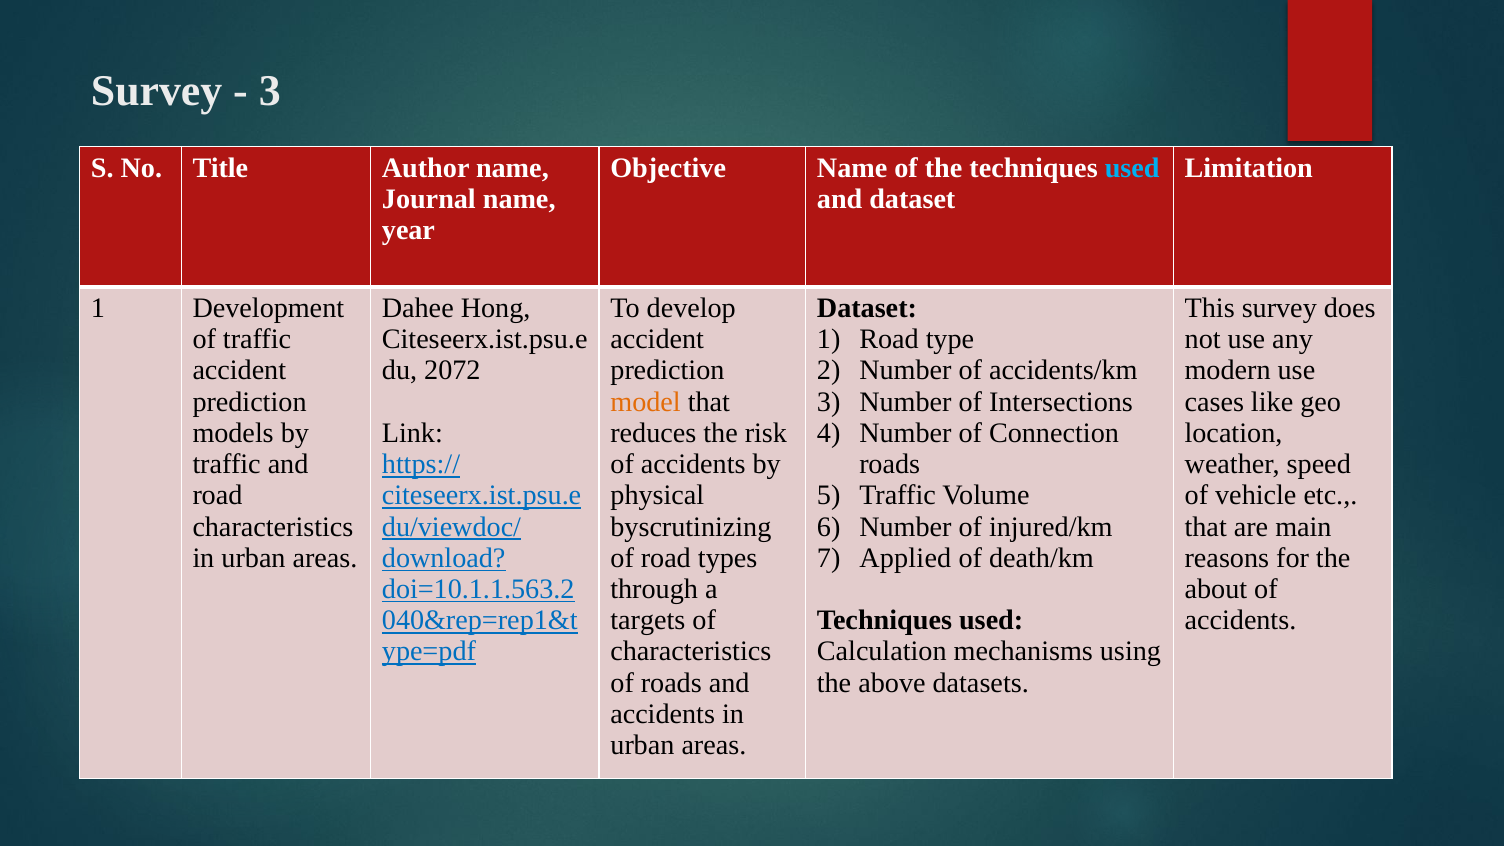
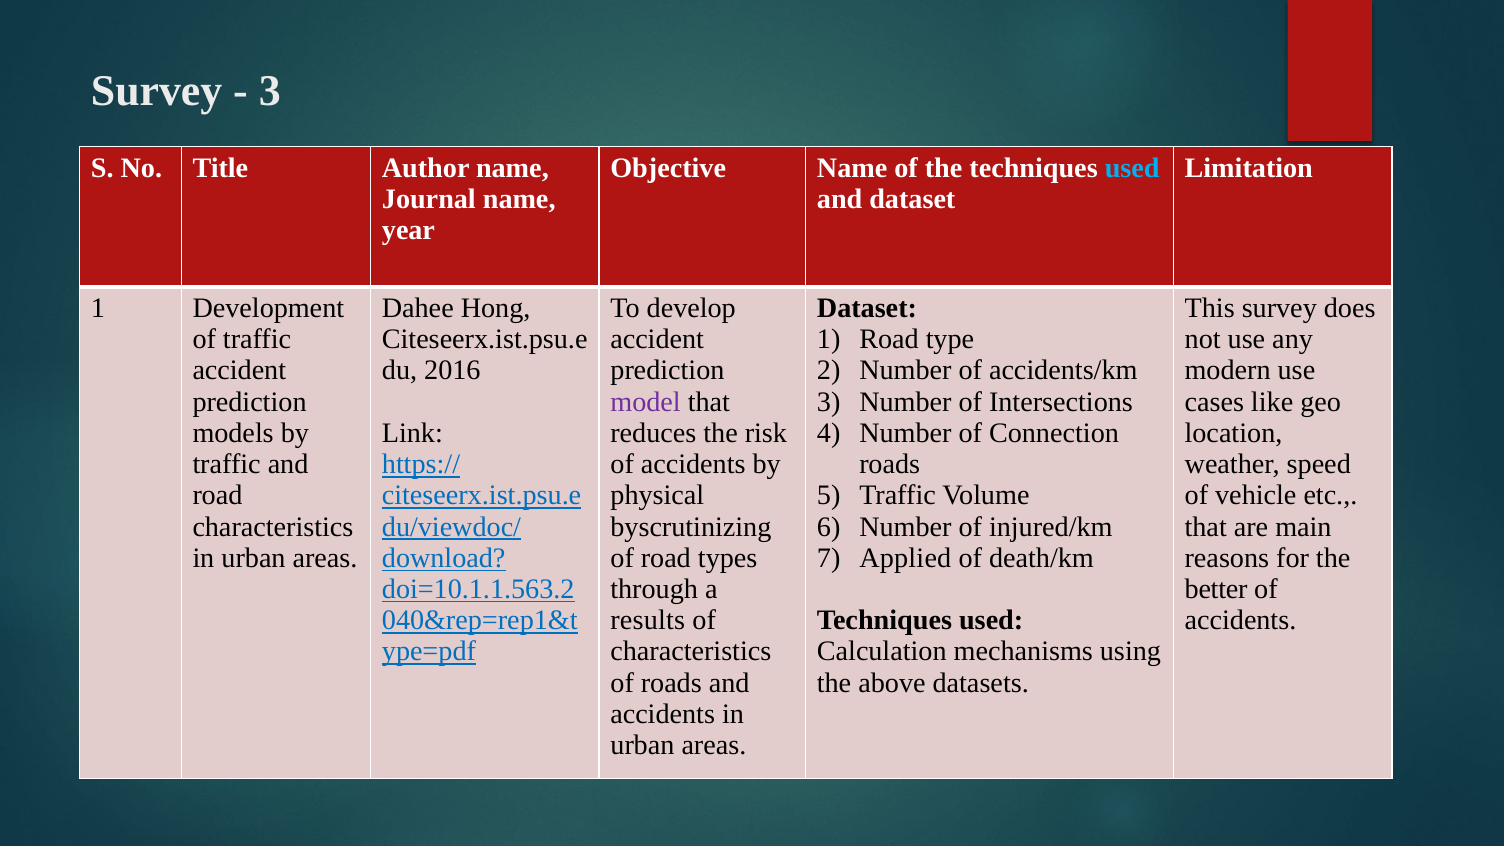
2072: 2072 -> 2016 (452, 371)
model colour: orange -> purple (646, 402)
about: about -> better (1216, 589)
targets: targets -> results (648, 620)
